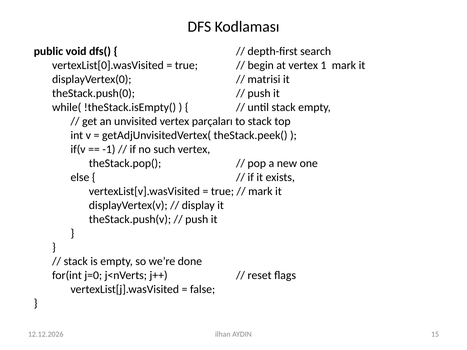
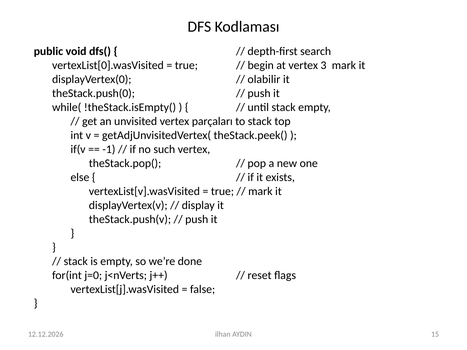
1: 1 -> 3 (324, 65)
matrisi: matrisi -> olabilir (264, 79)
